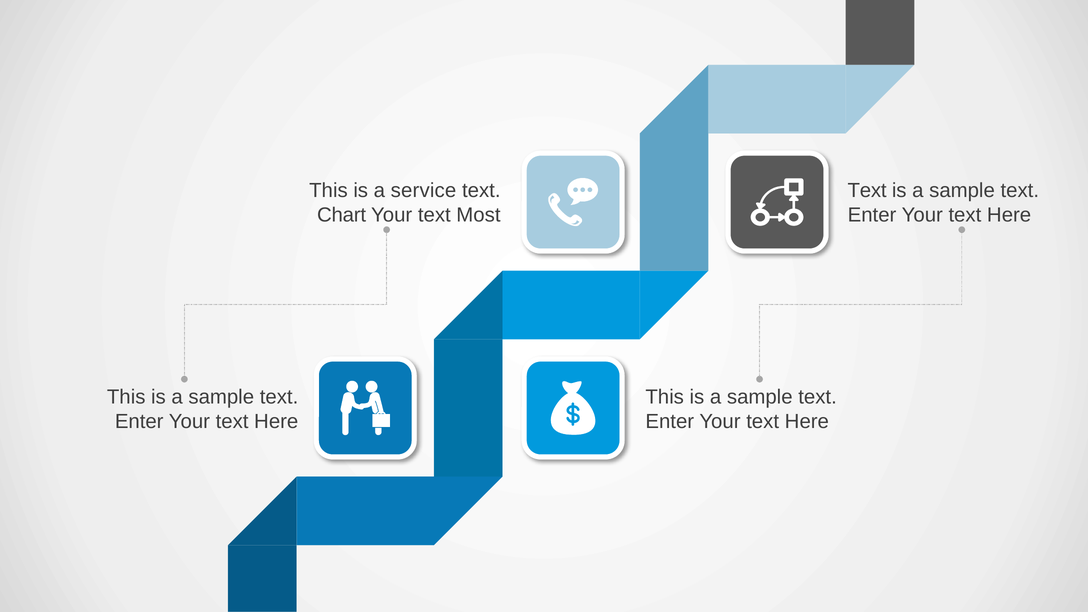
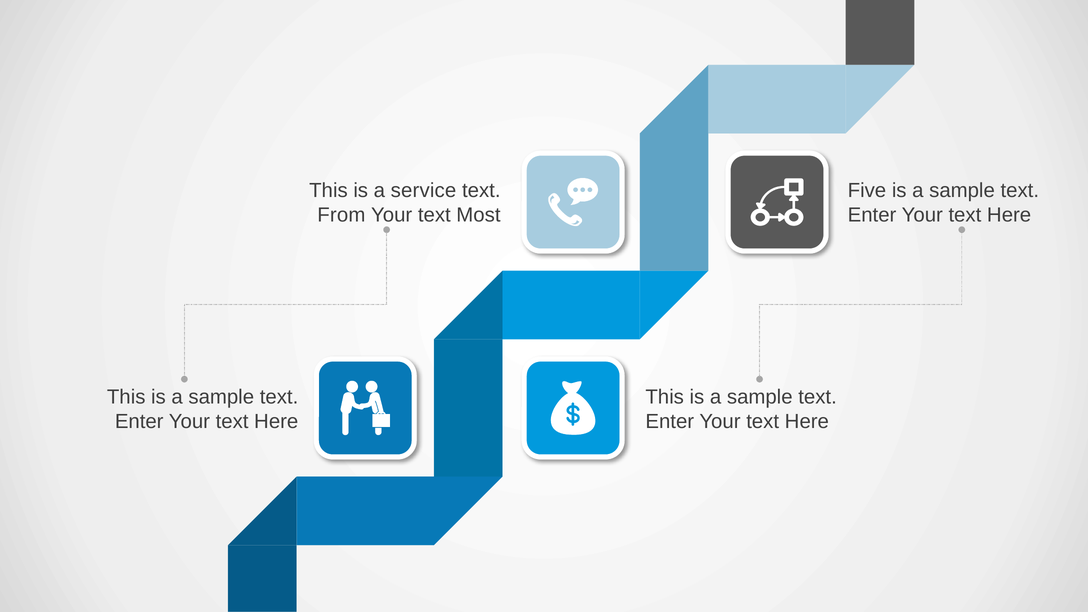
Text: Text -> Five (867, 190)
Chart: Chart -> From (341, 215)
